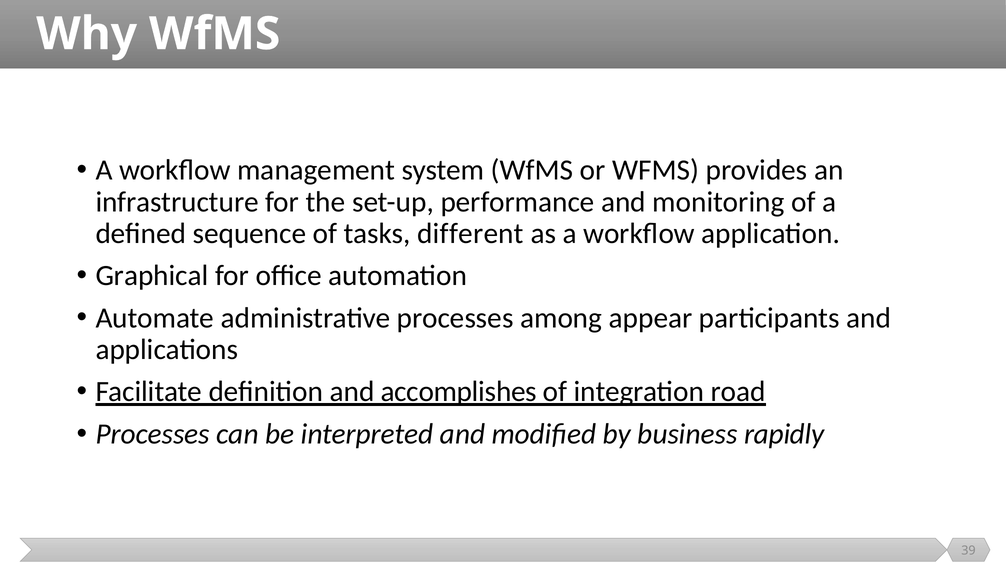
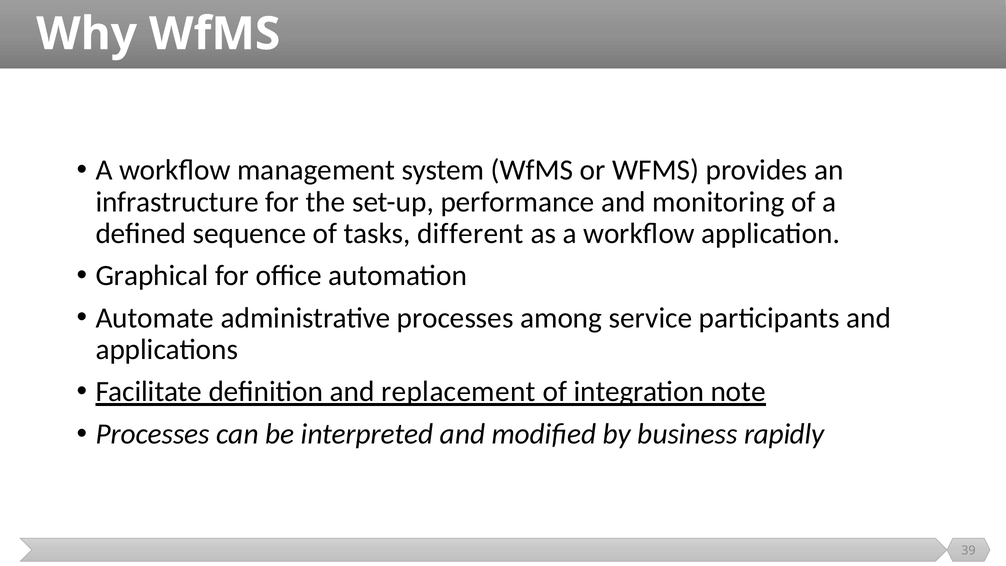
appear: appear -> service (651, 318)
accomplishes: accomplishes -> replacement (458, 392)
road: road -> note (738, 392)
